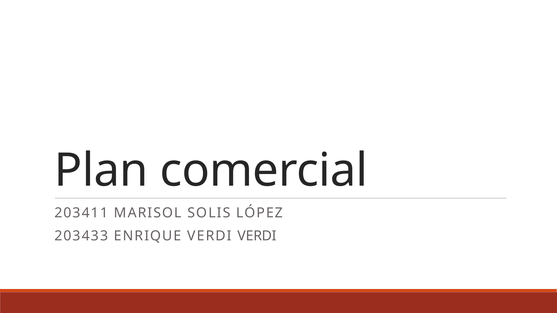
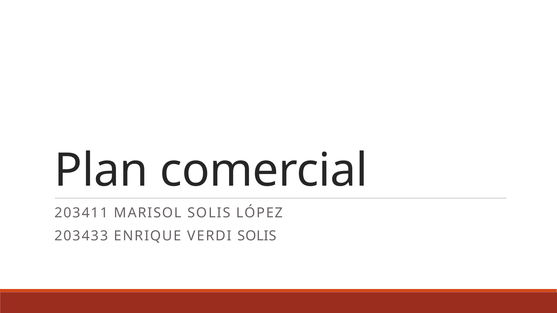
VERDI VERDI: VERDI -> SOLIS (257, 236)
